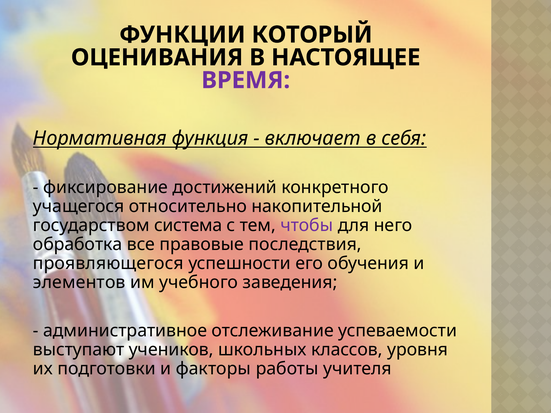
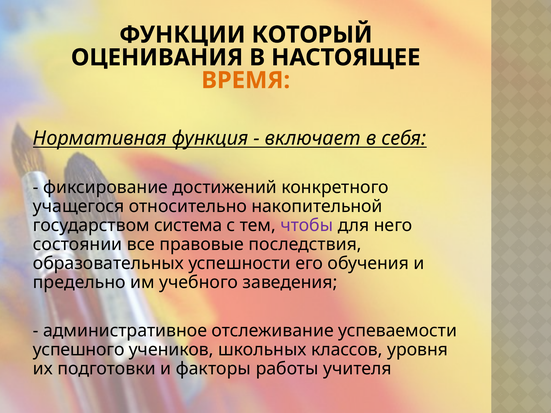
ВРЕМЯ colour: purple -> orange (246, 80)
обработка: обработка -> состоянии (78, 245)
проявляющегося: проявляющегося -> образовательных (108, 264)
элементов: элементов -> предельно (79, 283)
выступают: выступают -> успешного (79, 350)
